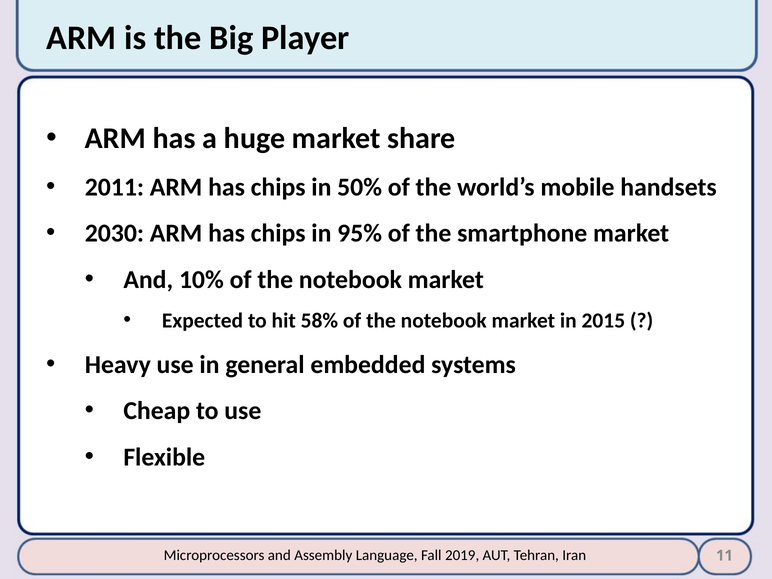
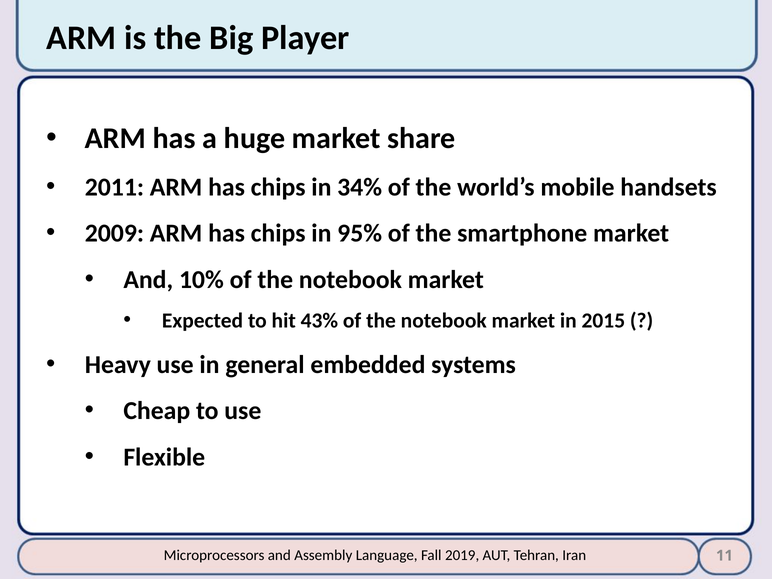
50%: 50% -> 34% (360, 187)
2030: 2030 -> 2009 (114, 233)
58%: 58% -> 43% (319, 321)
